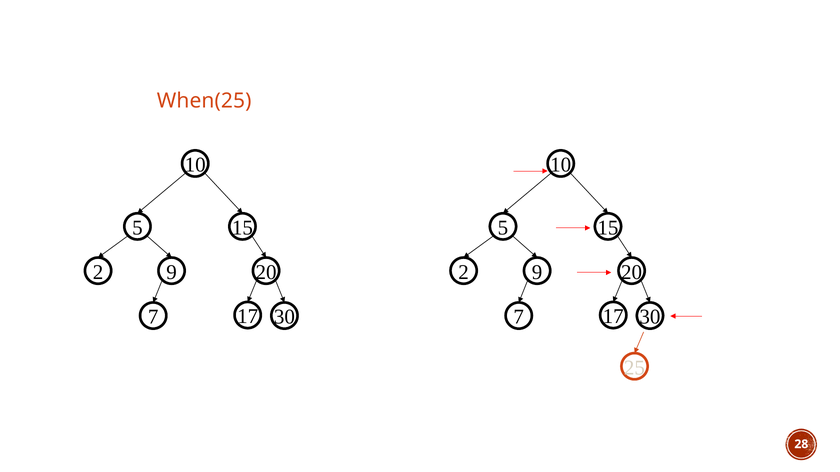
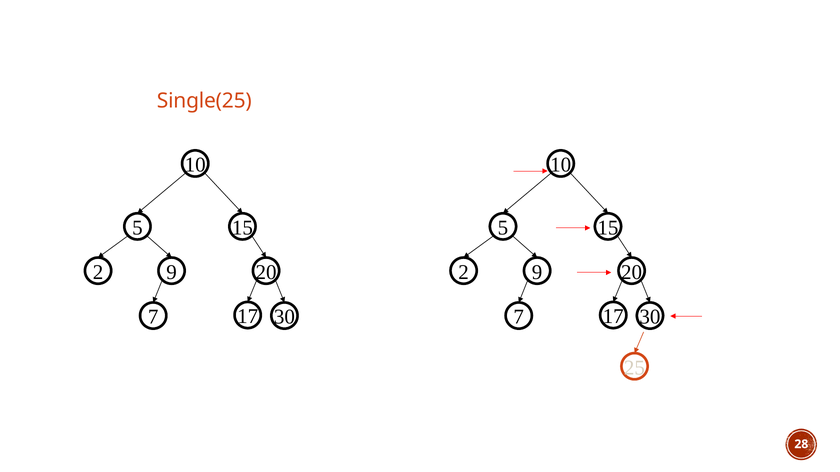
When(25: When(25 -> Single(25 (204, 101)
